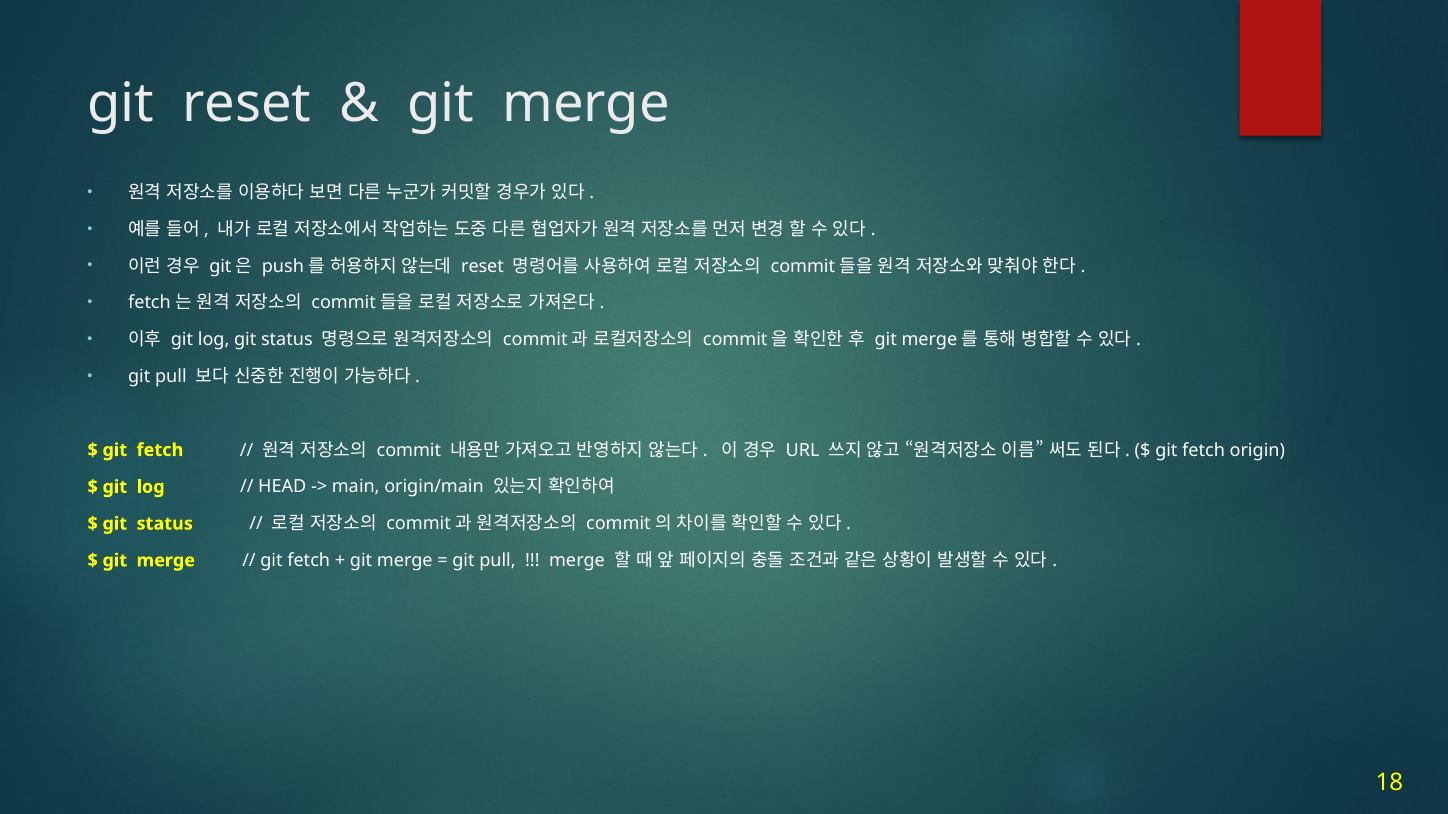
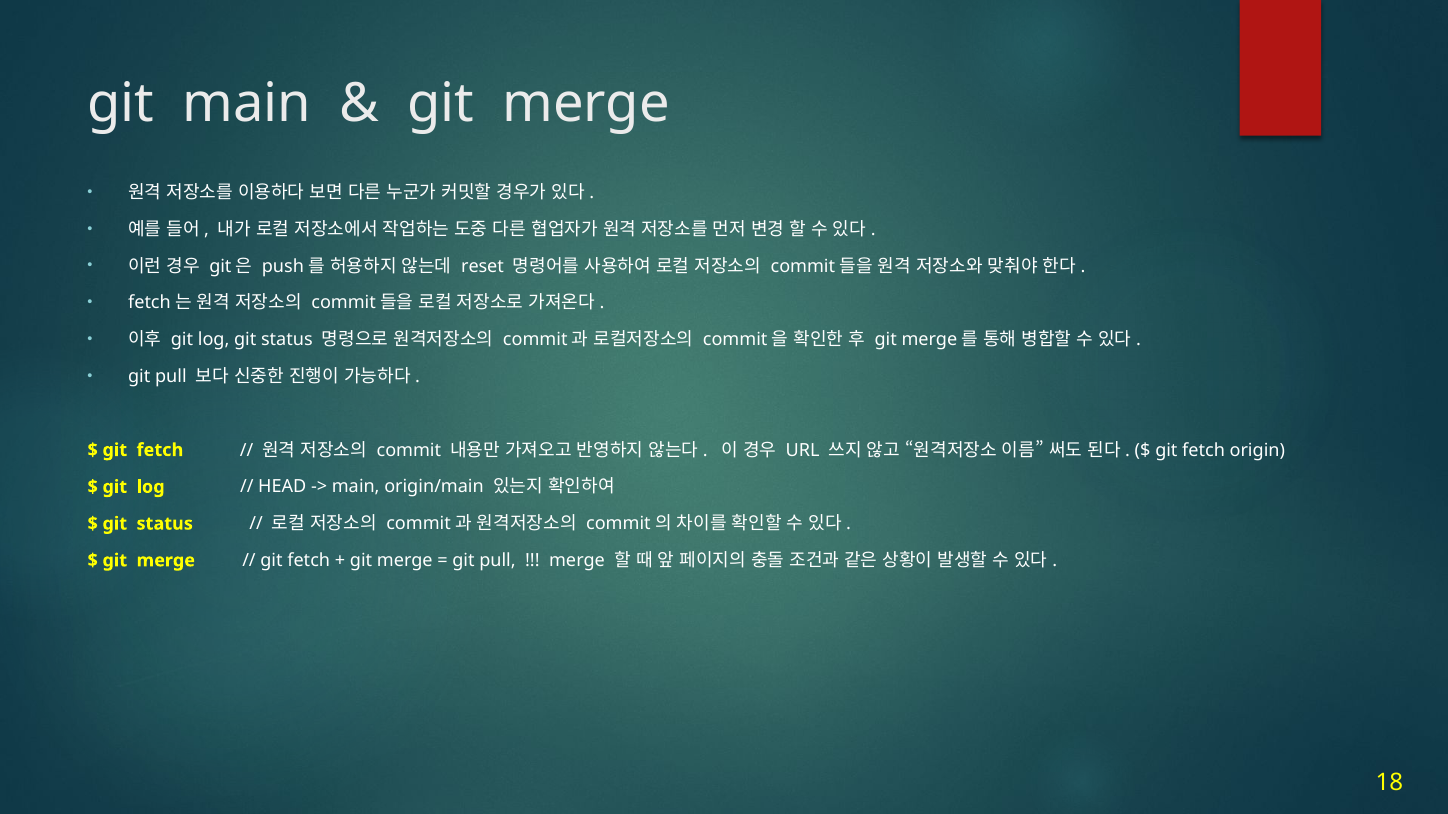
git reset: reset -> main (247, 103)
